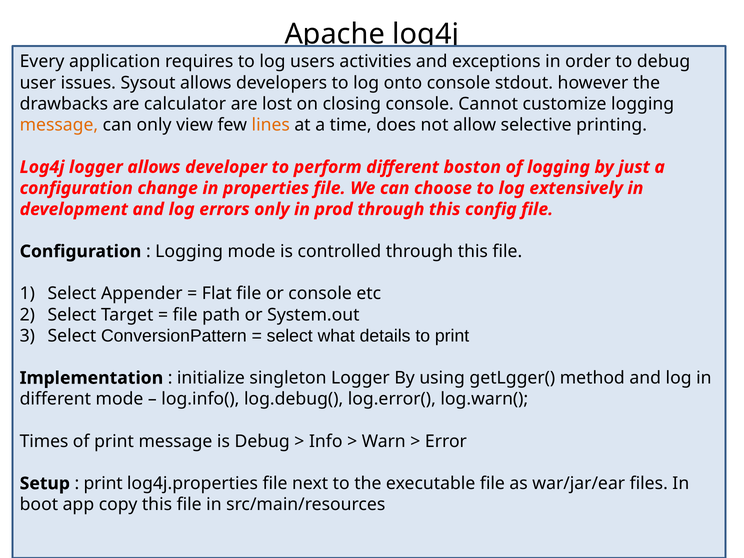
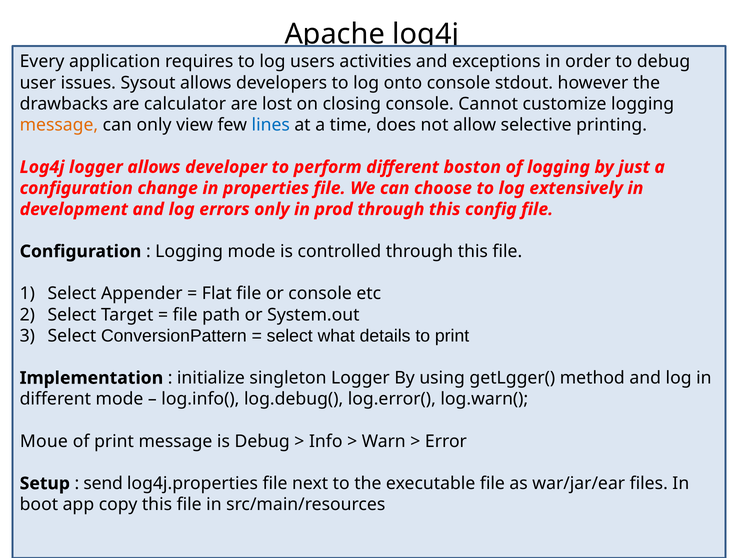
lines colour: orange -> blue (271, 125)
Times: Times -> Moue (44, 441)
print: print -> send (103, 483)
